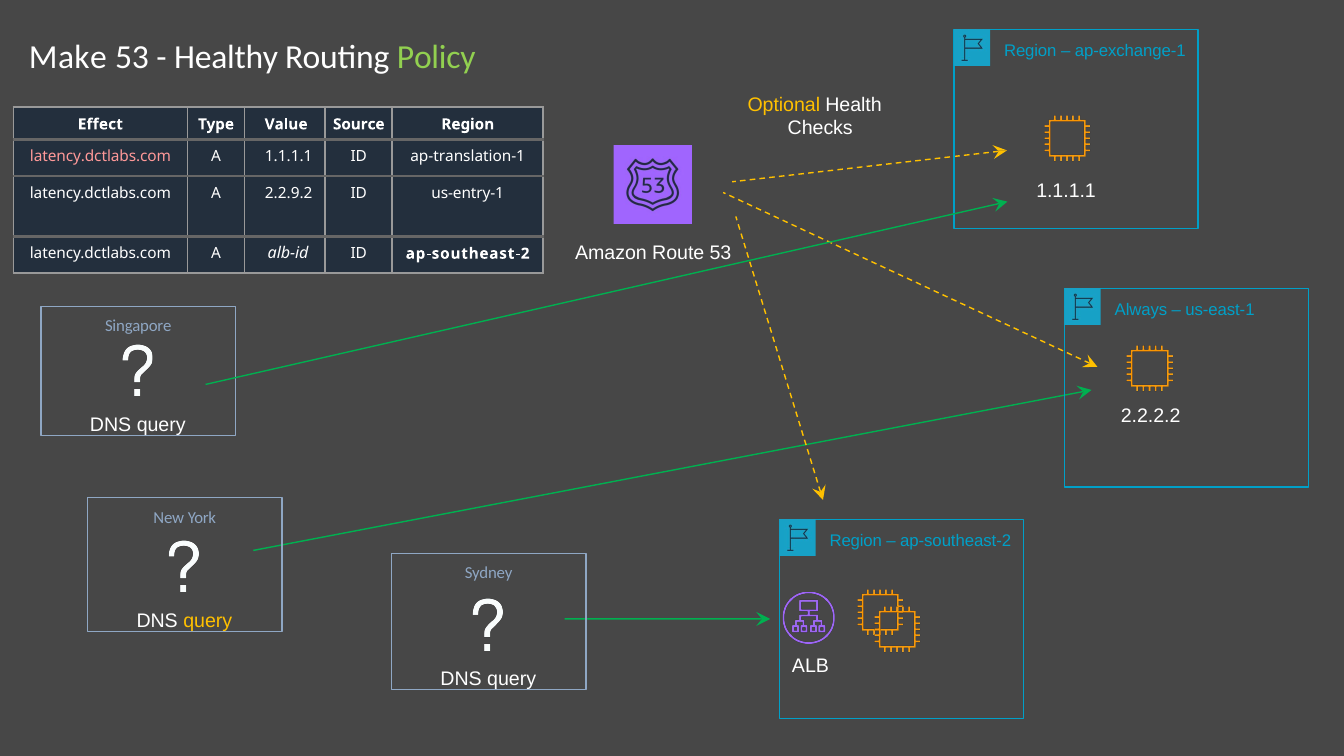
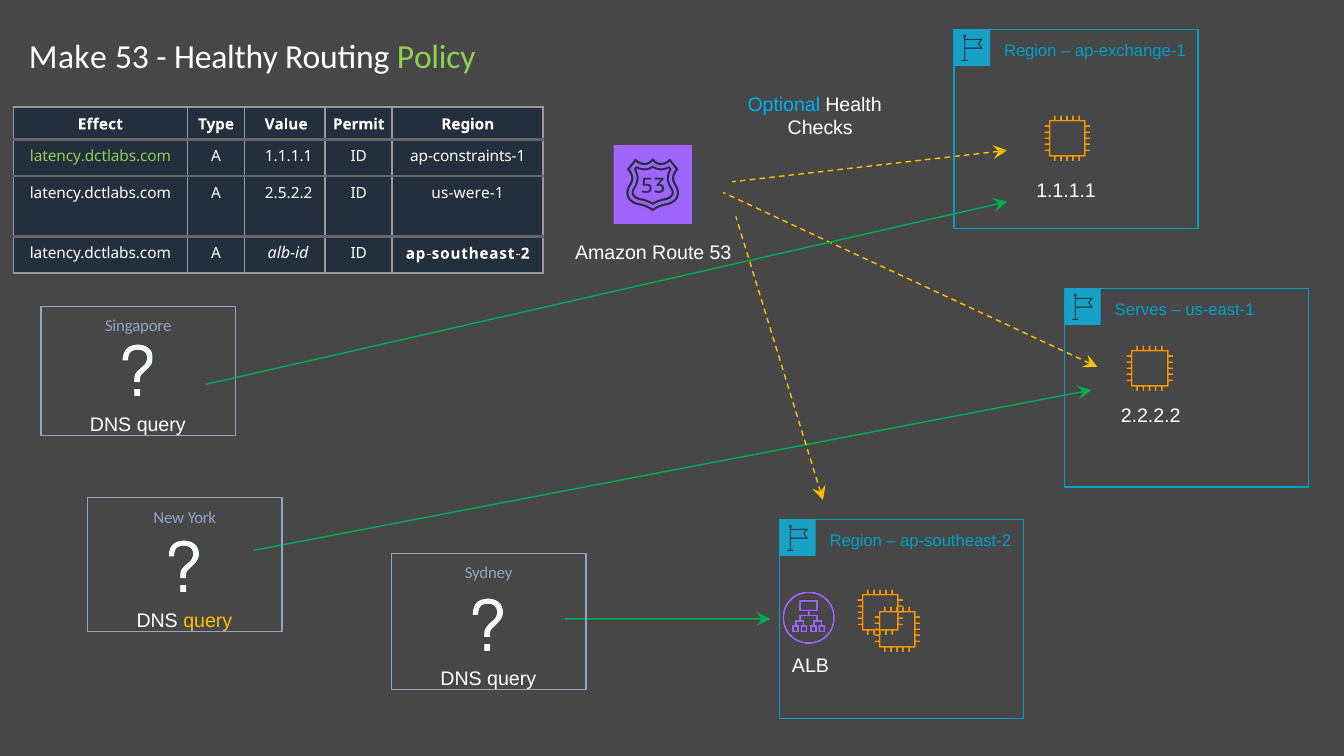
Optional colour: yellow -> light blue (784, 105)
Source: Source -> Permit (359, 124)
latency.dctlabs.com colour: pink -> light green (100, 157)
ap-translation-1: ap-translation-1 -> ap-constraints-1 (468, 157)
2.2.9.2: 2.2.9.2 -> 2.5.2.2 (289, 193)
us-entry-1: us-entry-1 -> us-were-1 (468, 193)
Always: Always -> Serves (1141, 310)
